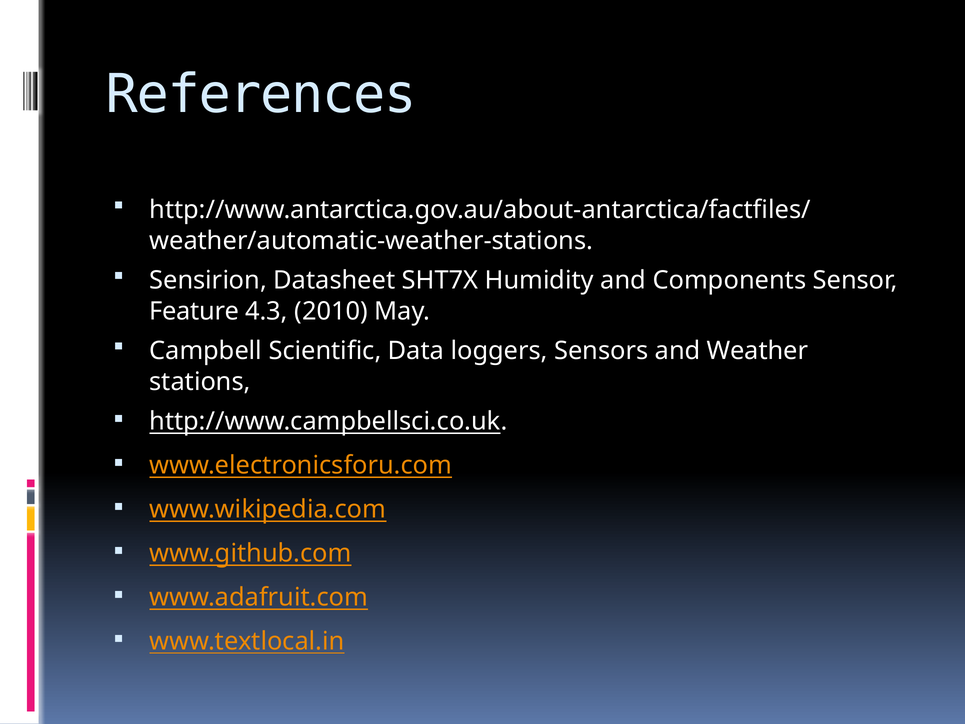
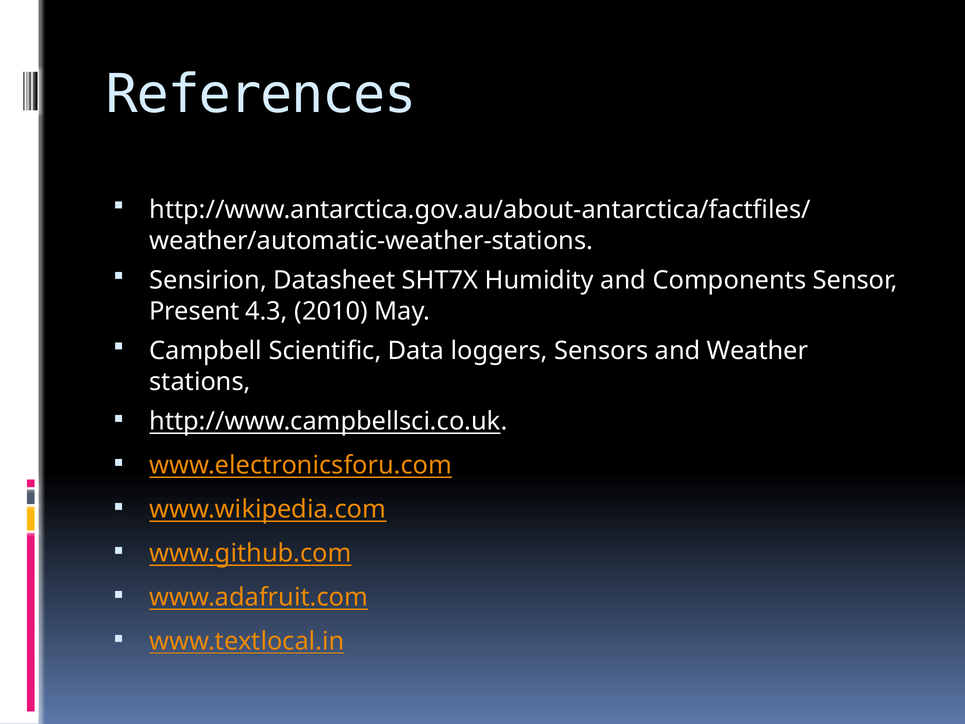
Feature: Feature -> Present (194, 311)
